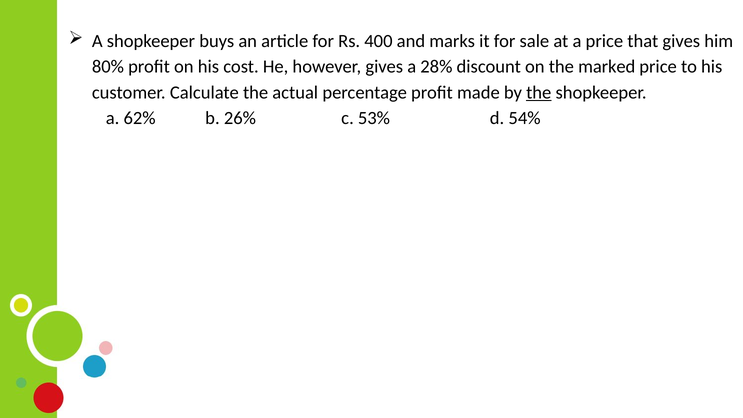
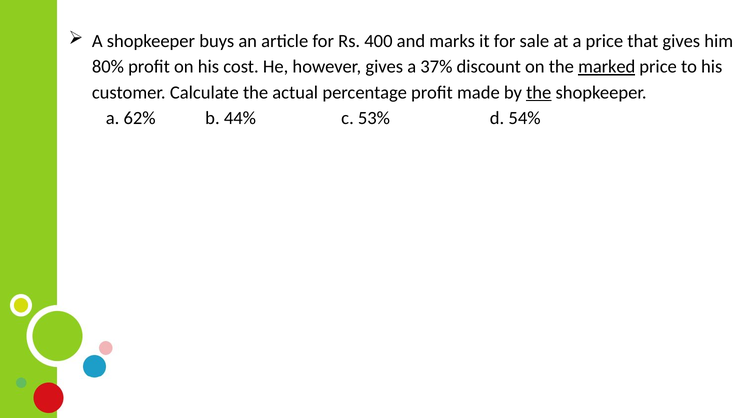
28%: 28% -> 37% (436, 67)
marked underline: none -> present (607, 67)
26%: 26% -> 44% (240, 118)
